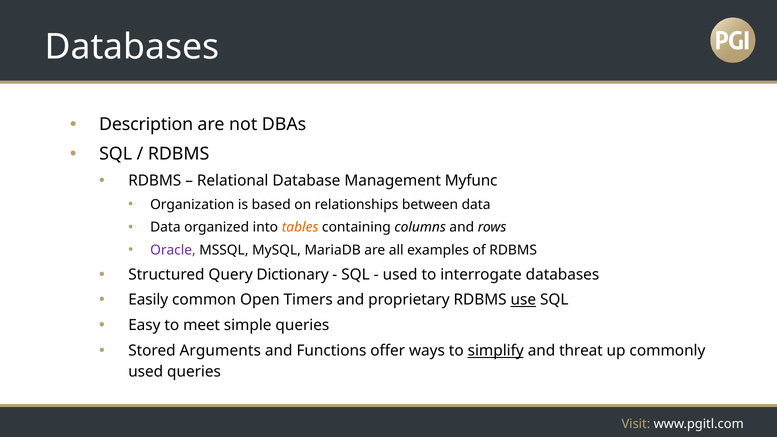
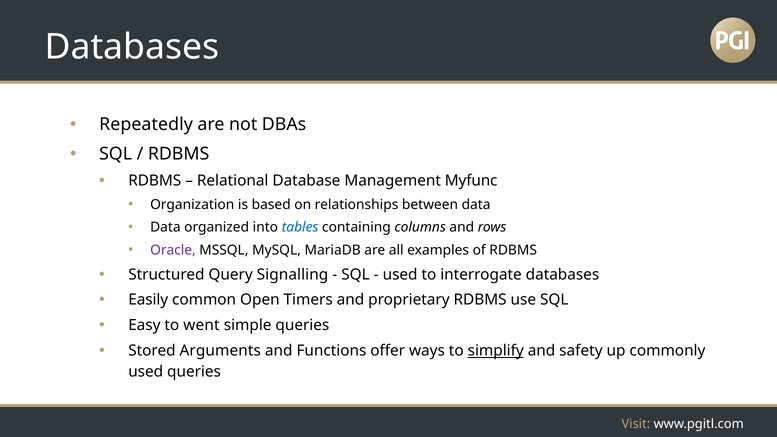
Description: Description -> Repeatedly (146, 124)
tables colour: orange -> blue (300, 227)
Dictionary: Dictionary -> Signalling (293, 275)
use underline: present -> none (523, 300)
meet: meet -> went (201, 325)
threat: threat -> safety (581, 351)
